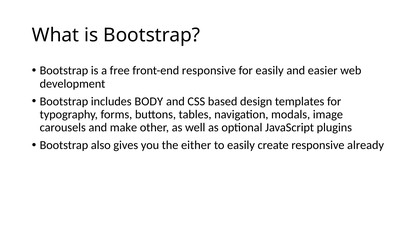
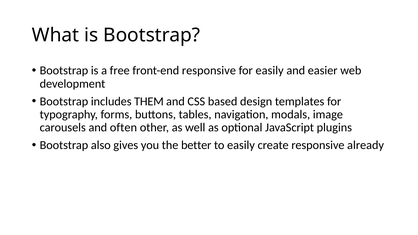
BODY: BODY -> THEM (149, 101)
make: make -> often (123, 128)
either: either -> better (196, 145)
